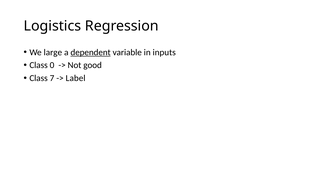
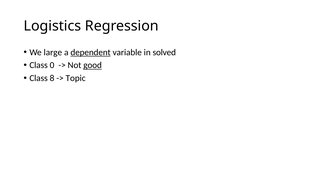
inputs: inputs -> solved (164, 52)
good underline: none -> present (93, 65)
7: 7 -> 8 (52, 78)
Label: Label -> Topic (76, 78)
